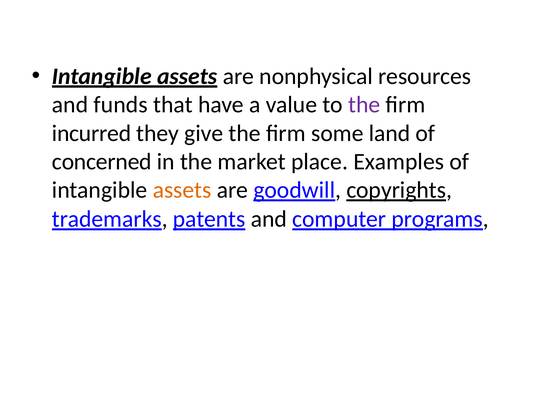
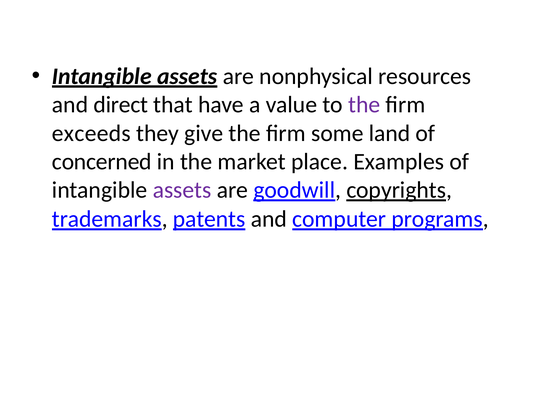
funds: funds -> direct (121, 105)
incurred: incurred -> exceeds (91, 133)
assets colour: orange -> purple (182, 190)
